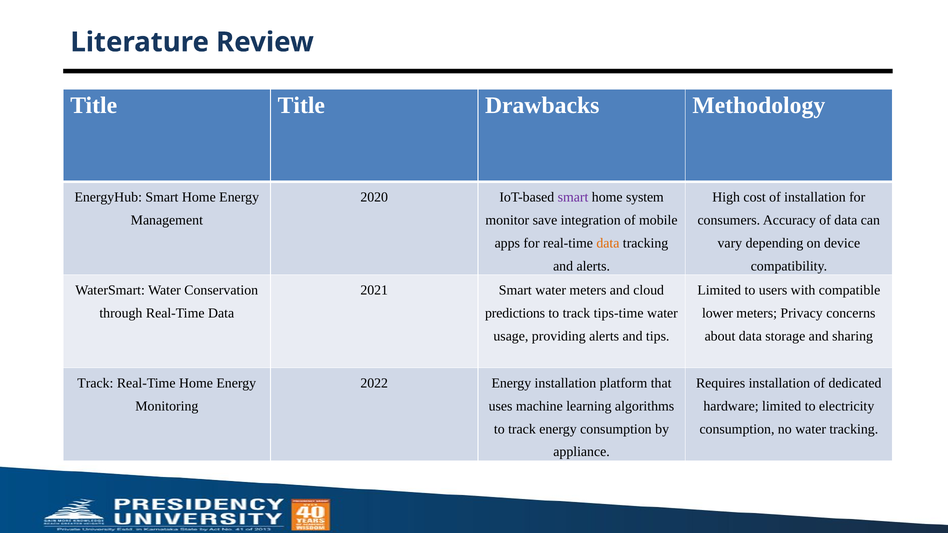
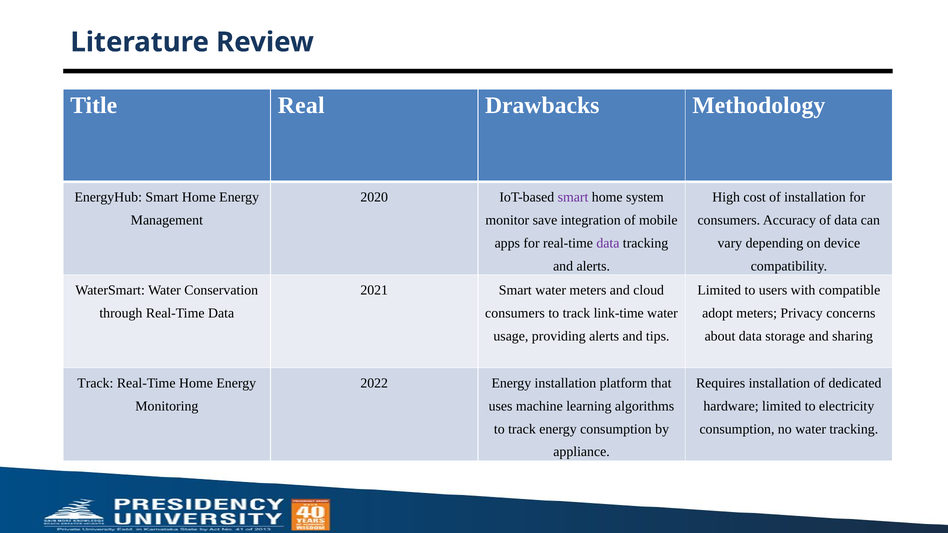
Title Title: Title -> Real (301, 106)
data colour: orange -> purple (608, 243)
predictions: predictions -> consumers (515, 313)
tips-time: tips-time -> link-time (619, 313)
lower: lower -> adopt (717, 313)
